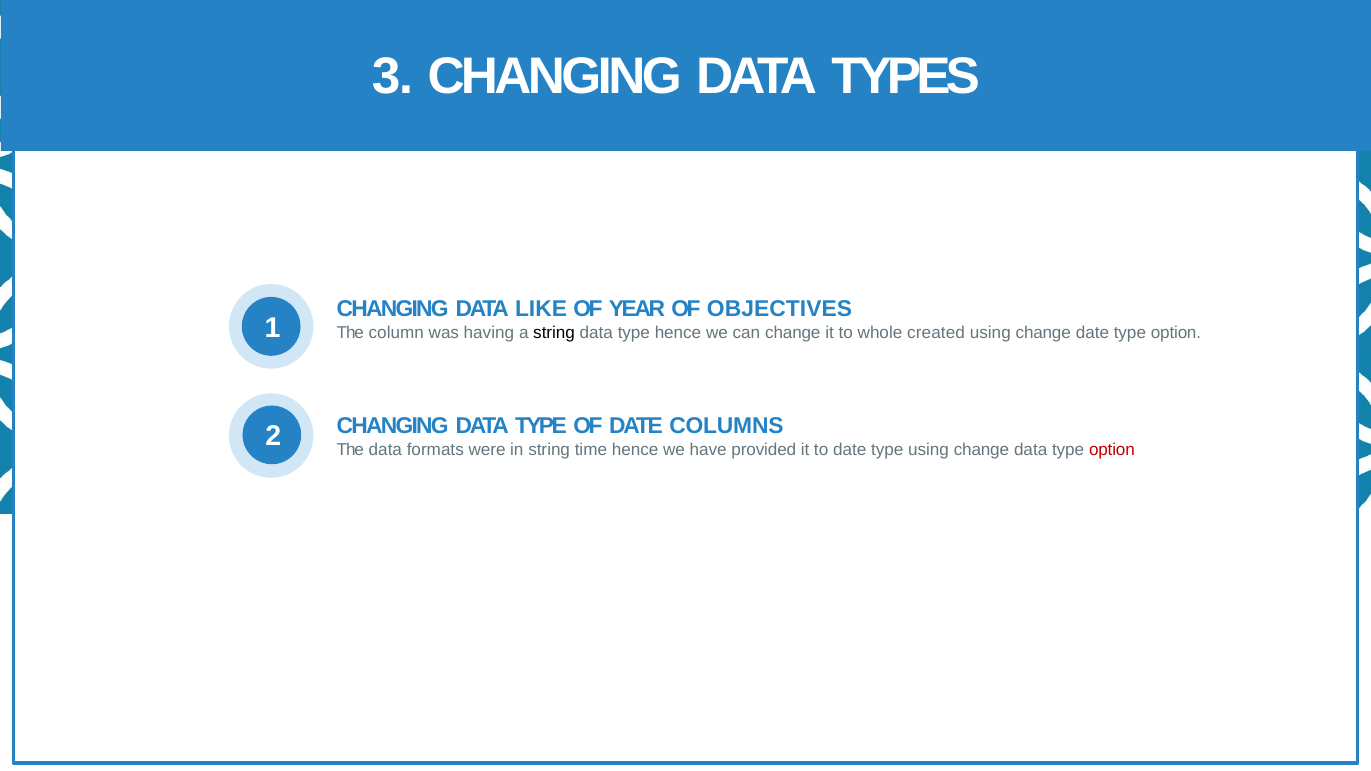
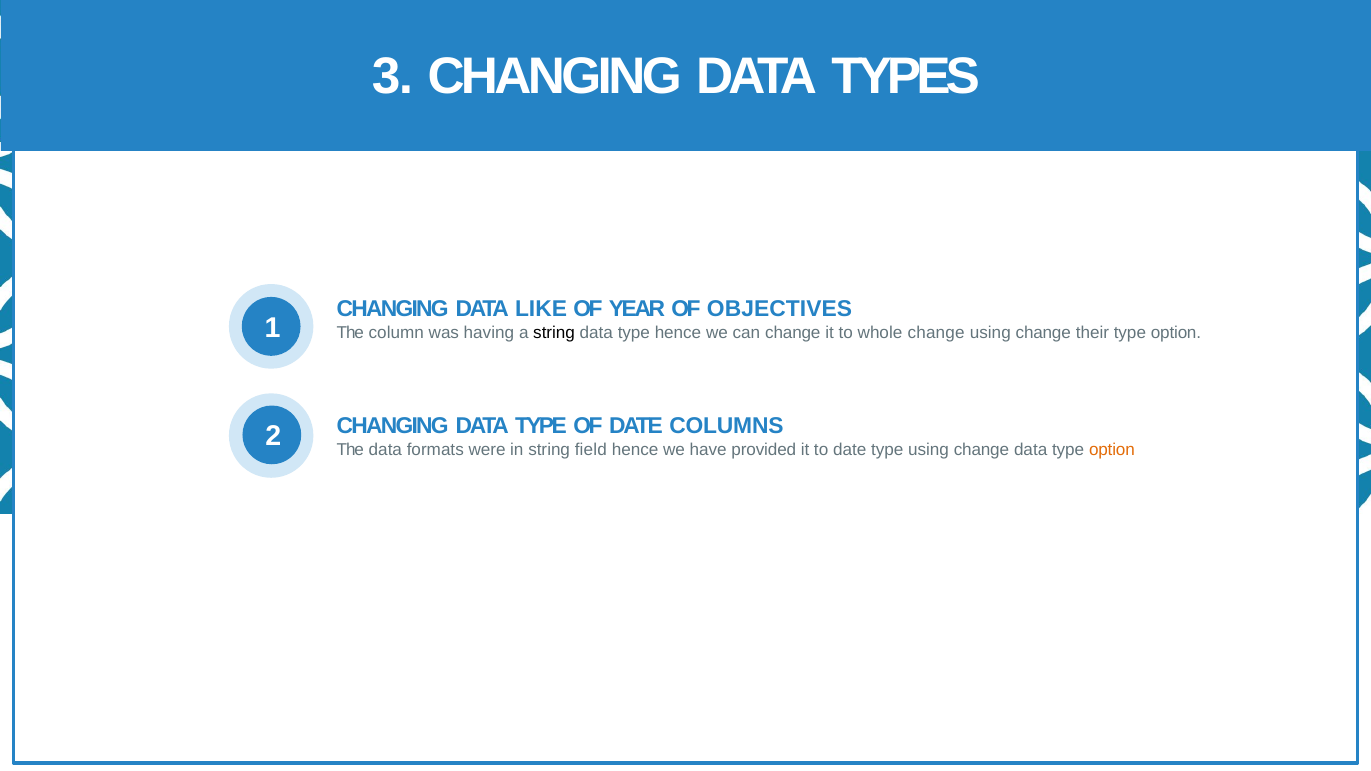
whole created: created -> change (936, 333)
change date: date -> their (1092, 333)
time: time -> field (591, 450)
option colour: red -> orange (1112, 450)
